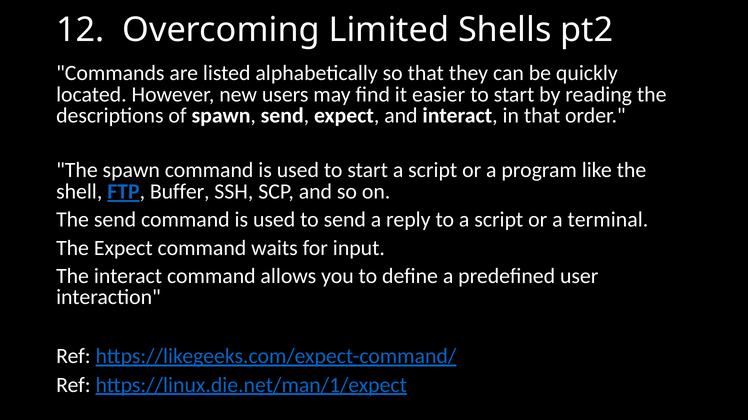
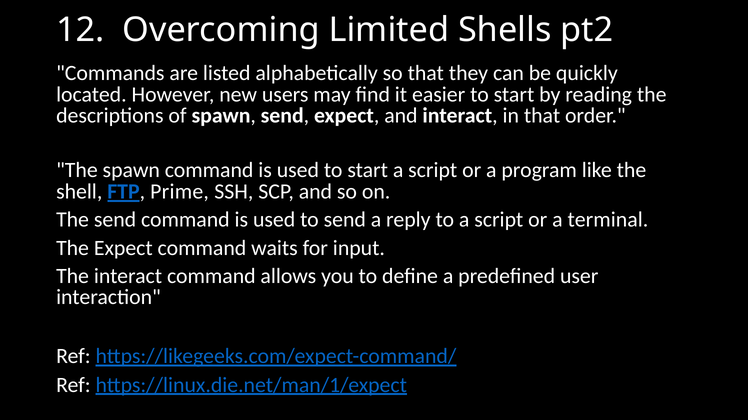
Buffer: Buffer -> Prime (180, 192)
